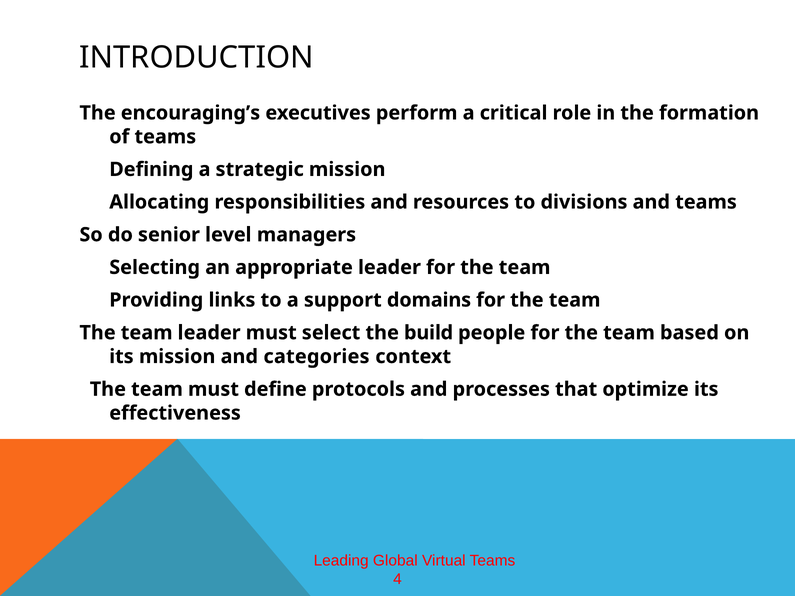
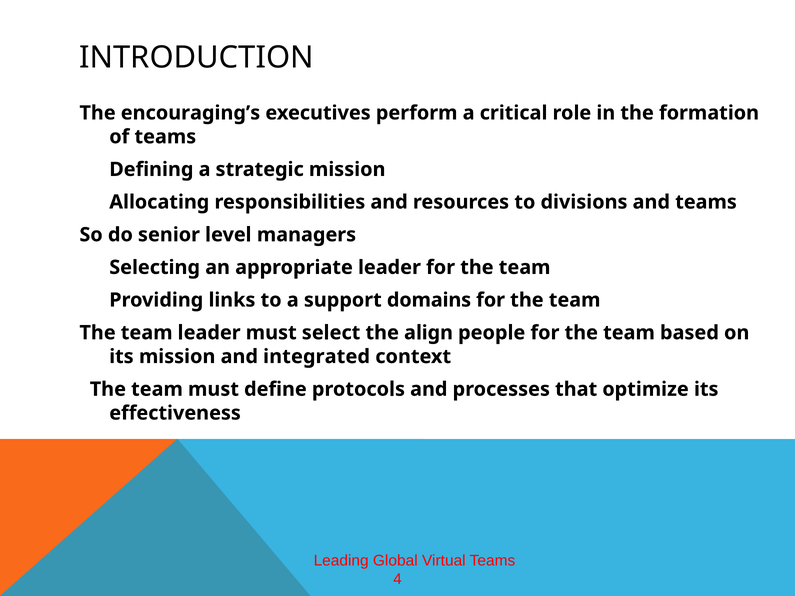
build: build -> align (428, 333)
categories: categories -> integrated (317, 357)
